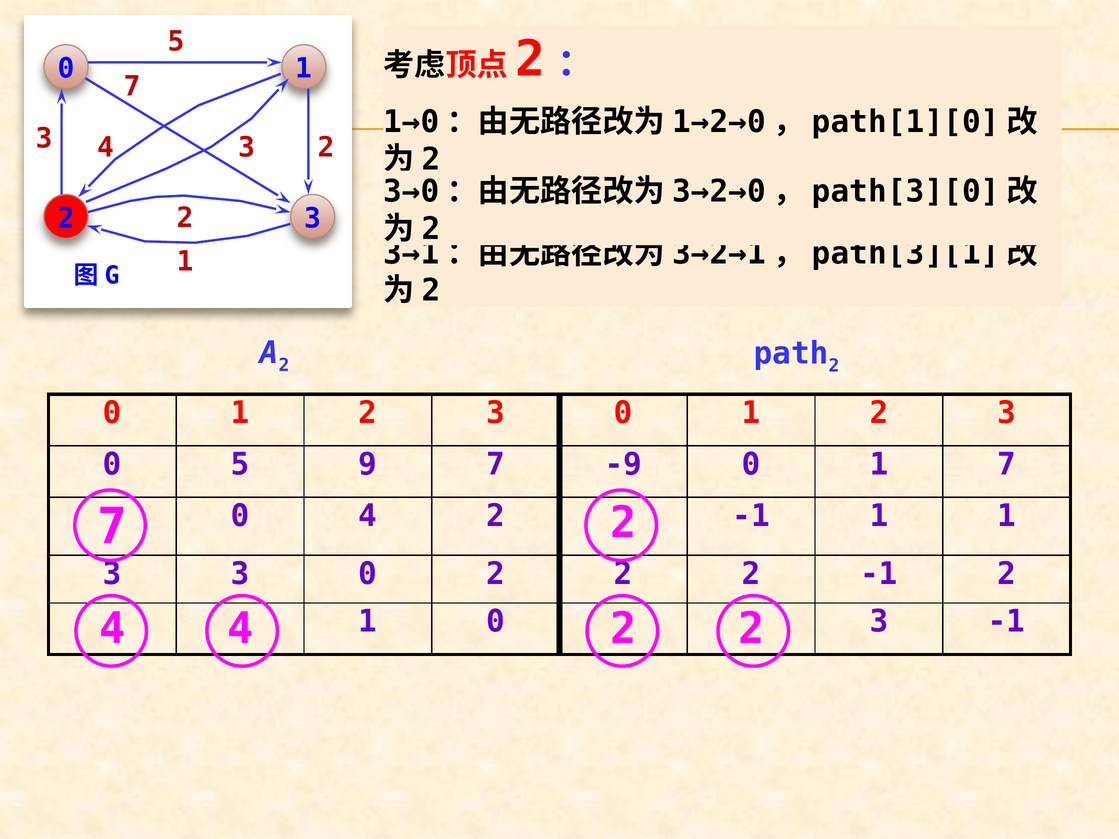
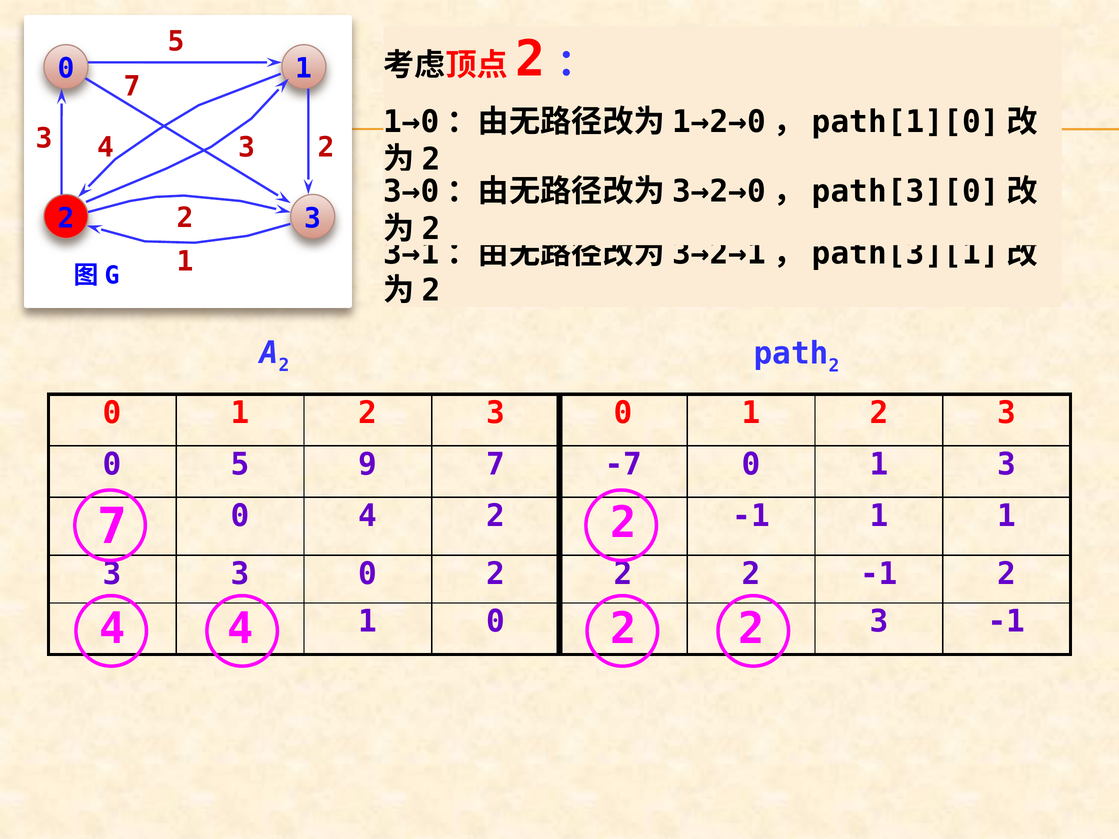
-9: -9 -> -7 (623, 464)
0 1 7: 7 -> 3 (1007, 464)
